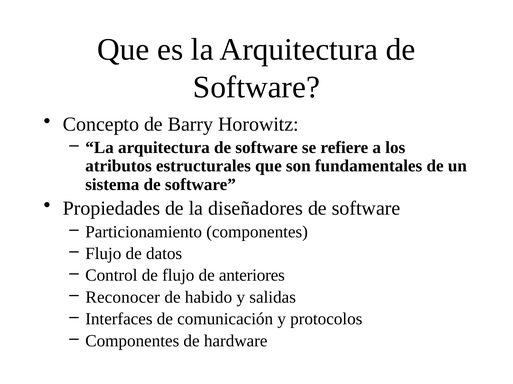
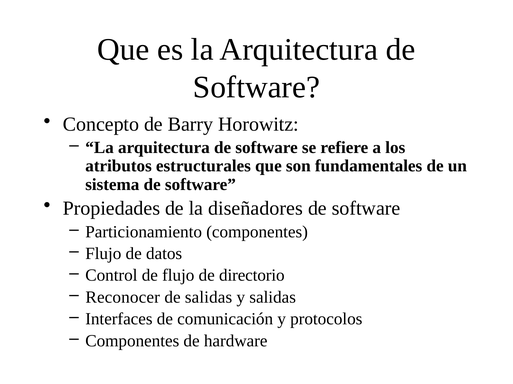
anteriores: anteriores -> directorio (252, 276)
de habido: habido -> salidas (209, 298)
